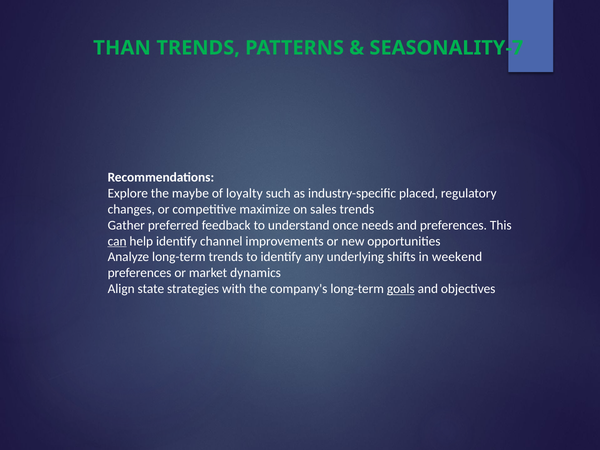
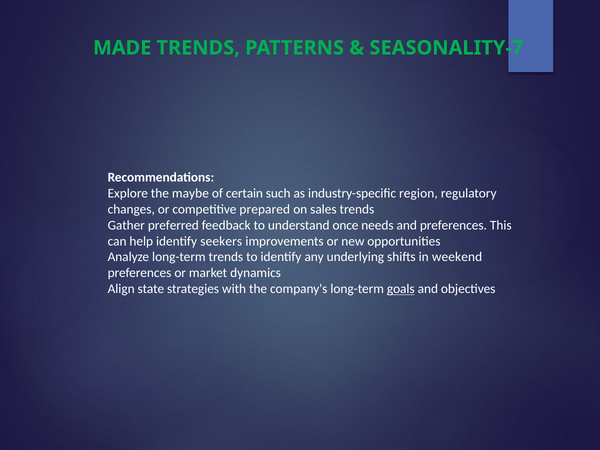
THAN: THAN -> MADE (122, 48)
loyalty: loyalty -> certain (244, 193)
placed: placed -> region (418, 193)
maximize: maximize -> prepared (265, 209)
can underline: present -> none (117, 241)
channel: channel -> seekers (221, 241)
